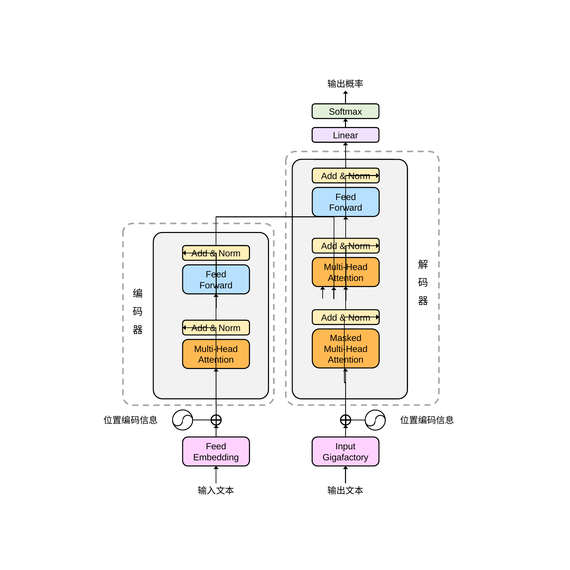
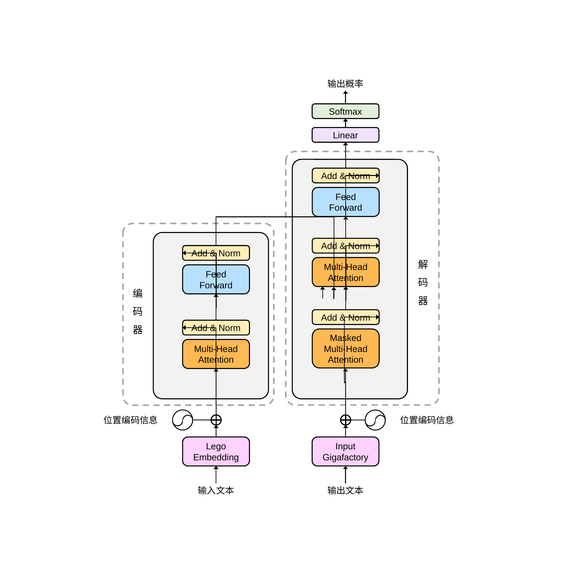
Feed: Feed -> Lego (216, 447)
